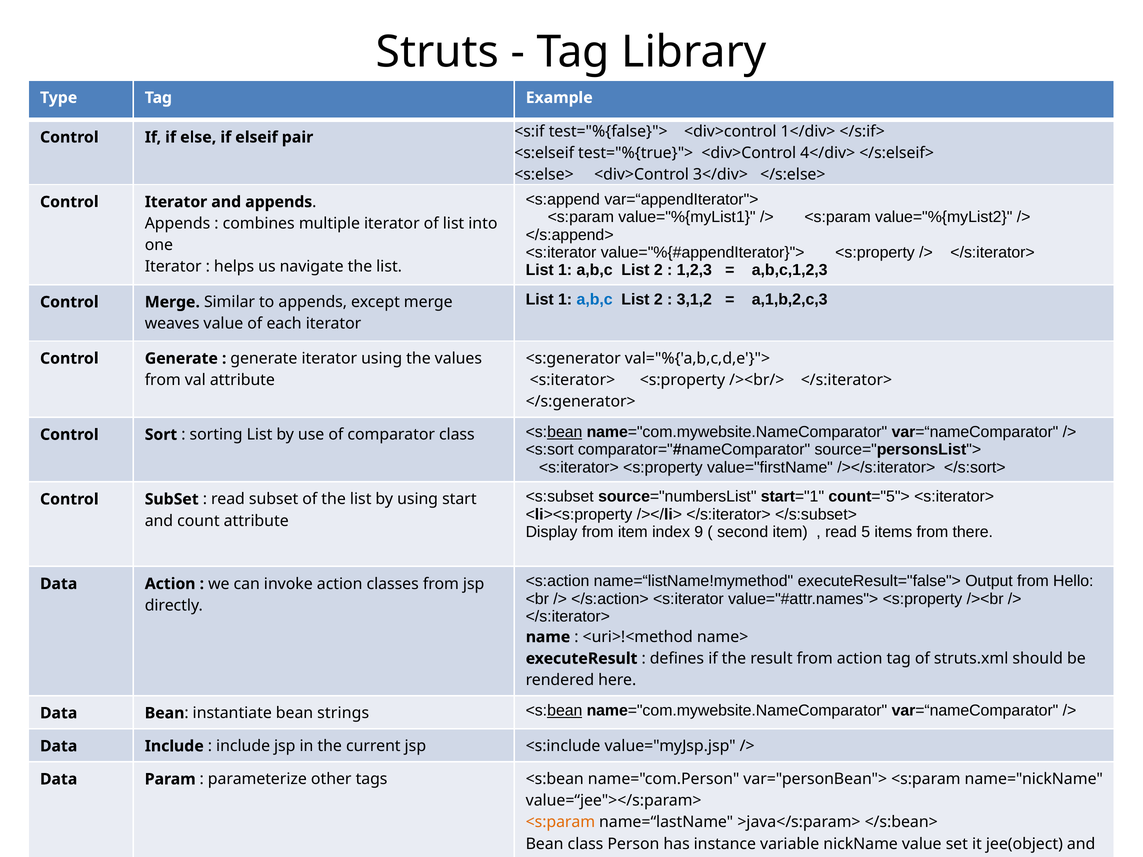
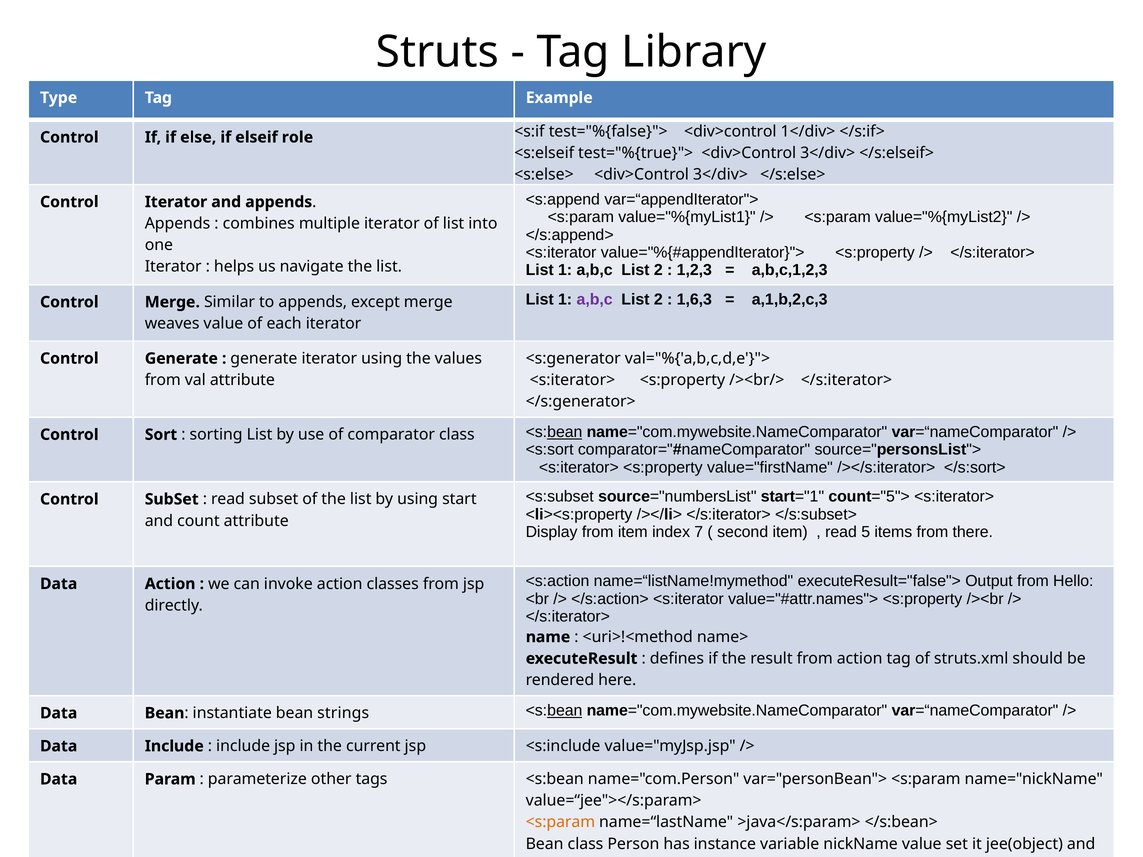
pair: pair -> role (297, 137)
test="%{true}"> <div>Control 4</div>: 4</div> -> 3</div> (828, 153)
a,b,c colour: blue -> purple (595, 299)
3,1,2: 3,1,2 -> 1,6,3 (694, 299)
9: 9 -> 7 (699, 532)
